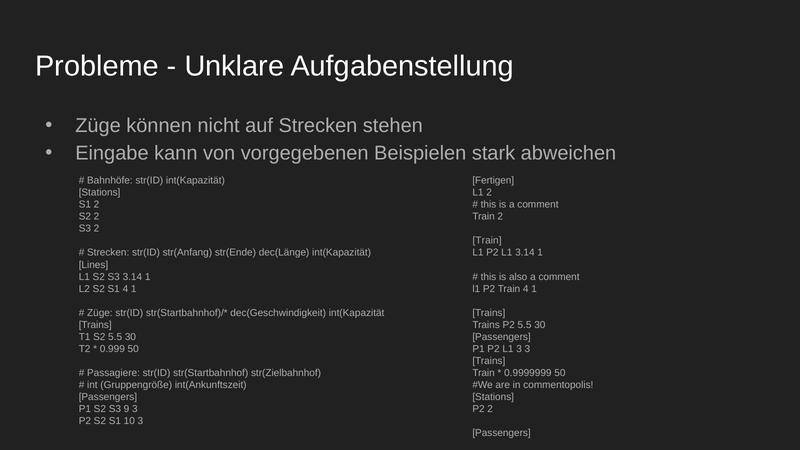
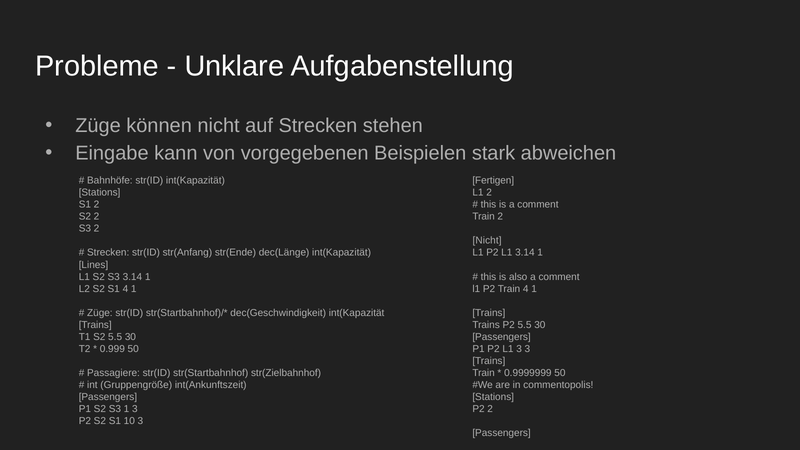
Train: Train -> Nicht (487, 241)
S3 9: 9 -> 1 (127, 409)
